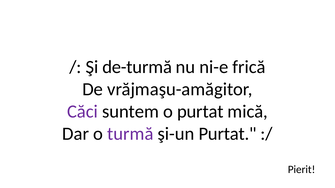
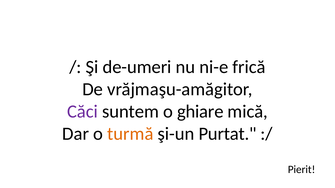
de-turmă: de-turmă -> de-umeri (137, 67)
o purtat: purtat -> ghiare (200, 112)
turmă colour: purple -> orange (130, 134)
